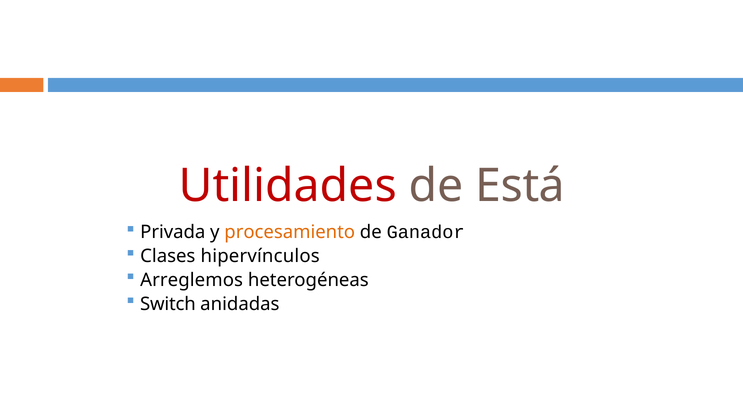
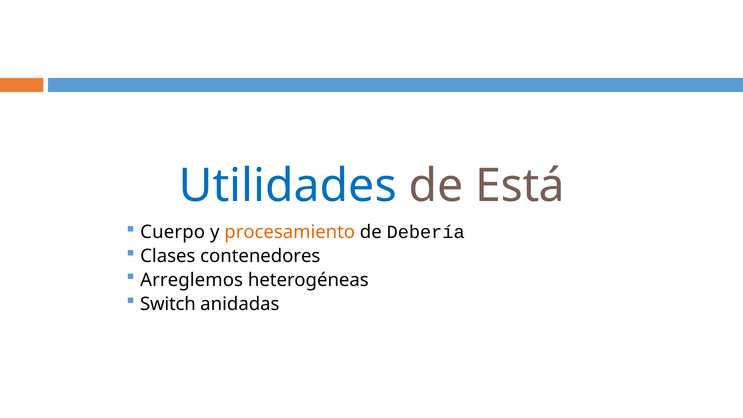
Utilidades colour: red -> blue (288, 186)
Privada: Privada -> Cuerpo (173, 232)
Ganador: Ganador -> Debería (426, 232)
hipervínculos: hipervínculos -> contenedores (260, 256)
